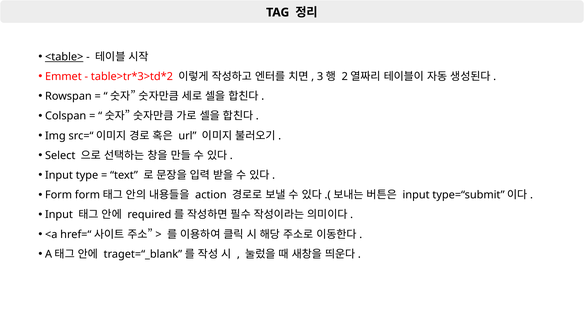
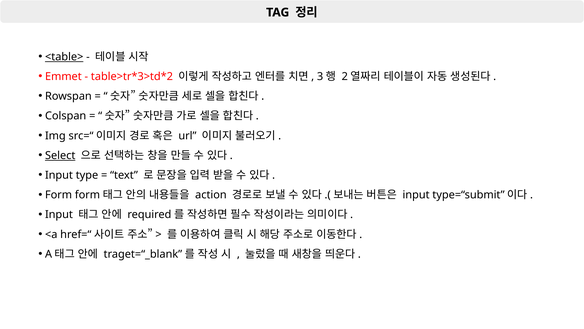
Select underline: none -> present (60, 155)
